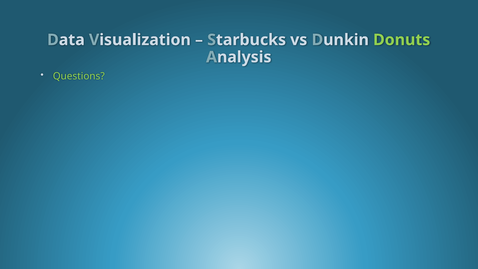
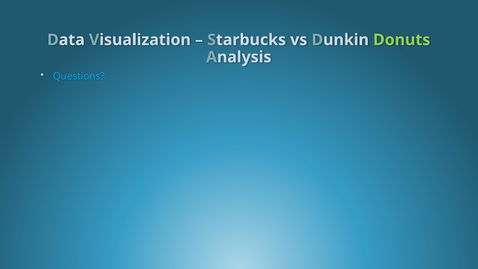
Questions colour: light green -> light blue (79, 76)
